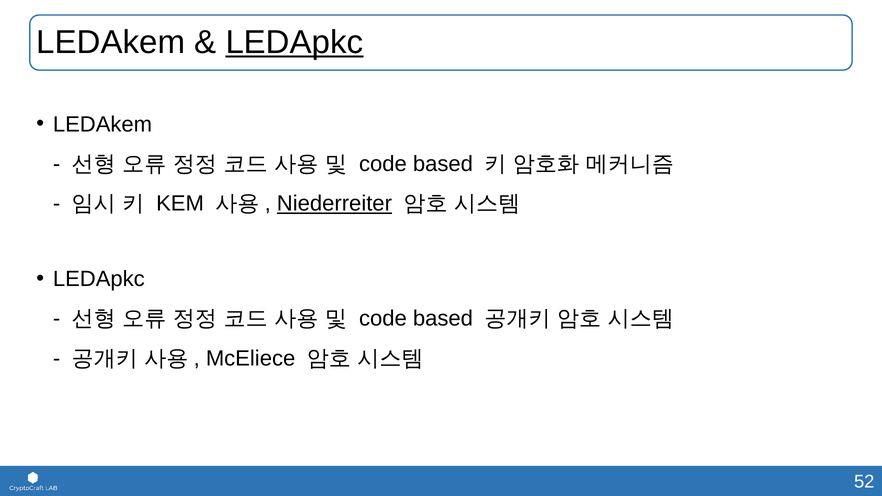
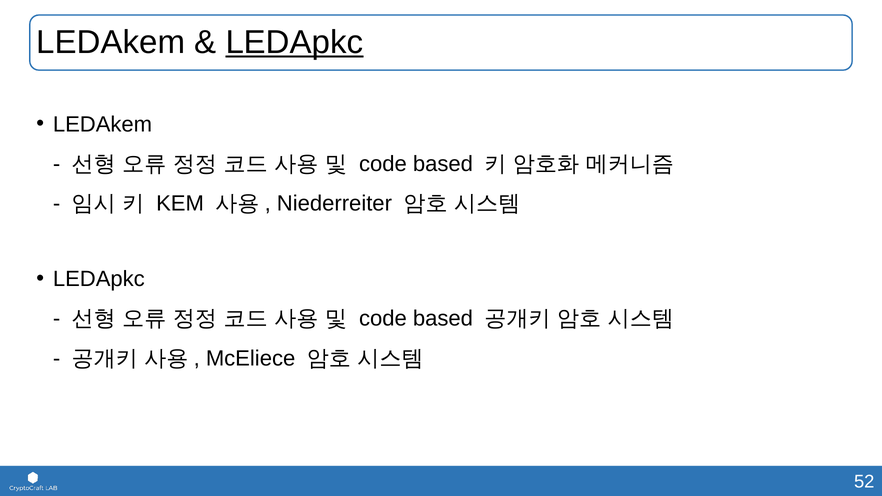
Niederreiter underline: present -> none (334, 204)
